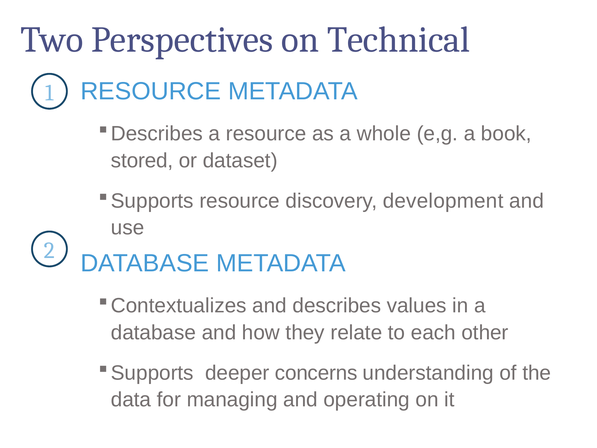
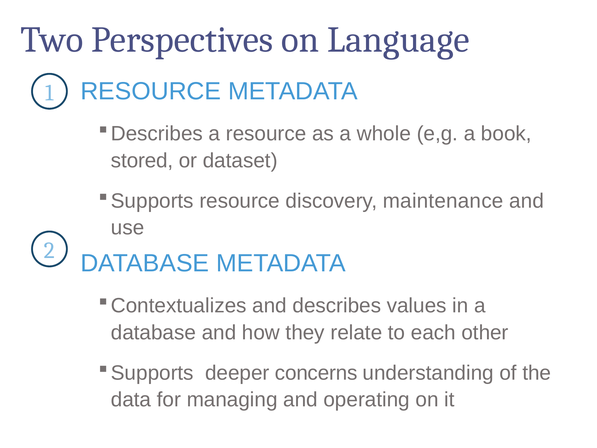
Technical: Technical -> Language (398, 40)
development: development -> maintenance (443, 201)
